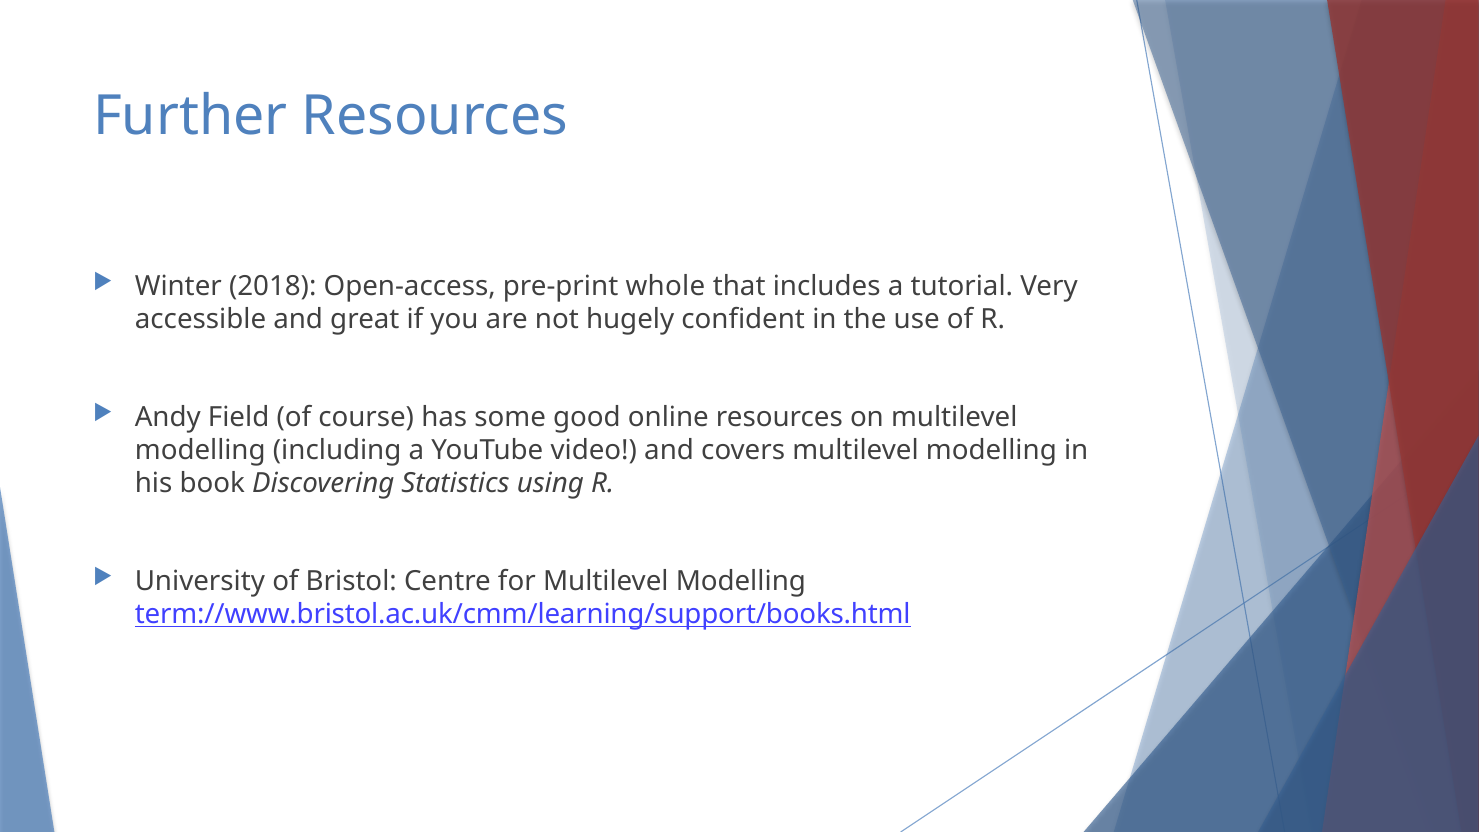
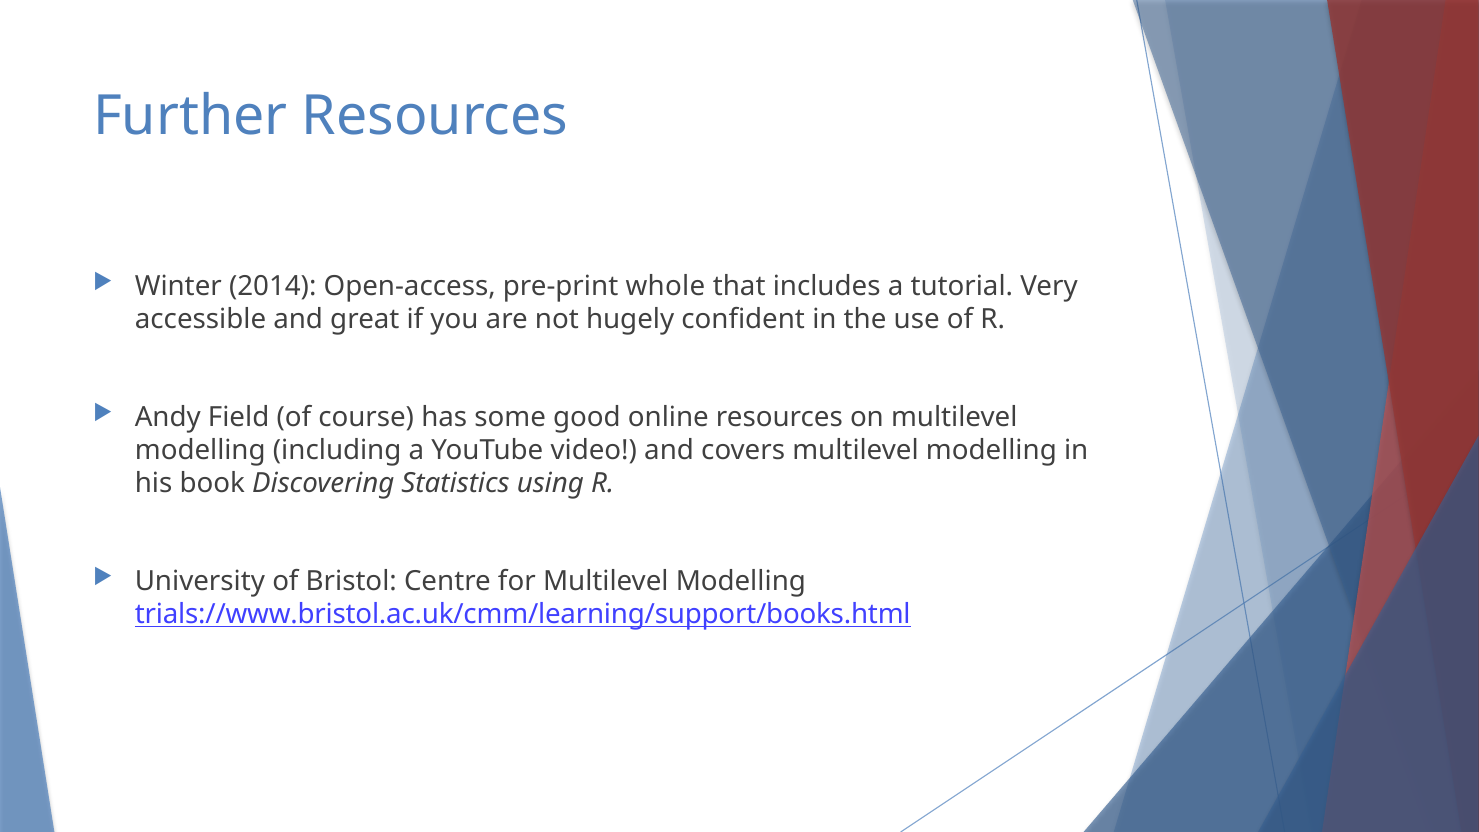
2018: 2018 -> 2014 (273, 286)
term://www.bristol.ac.uk/cmm/learning/support/books.html: term://www.bristol.ac.uk/cmm/learning/support/books.html -> trials://www.bristol.ac.uk/cmm/learning/support/books.html (523, 614)
